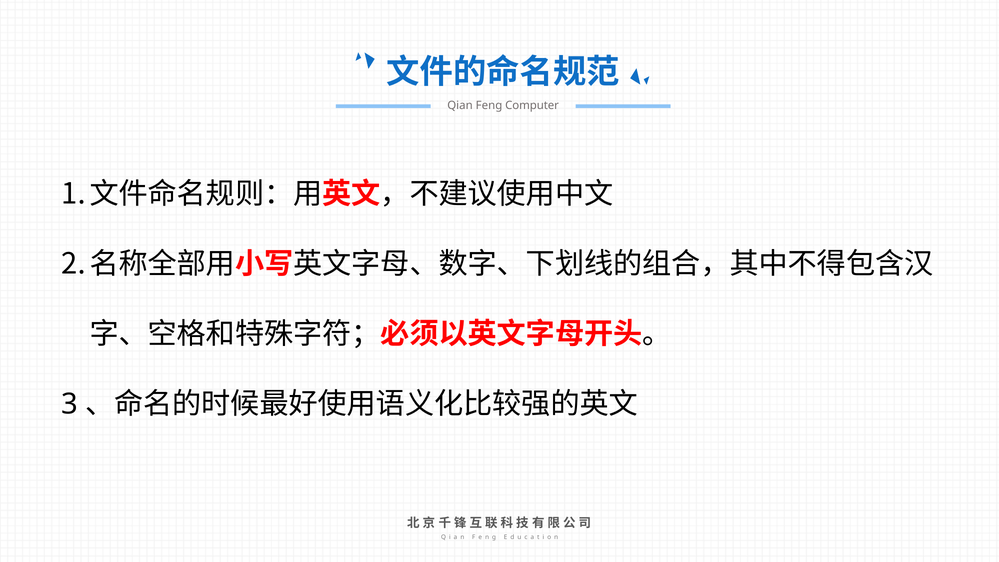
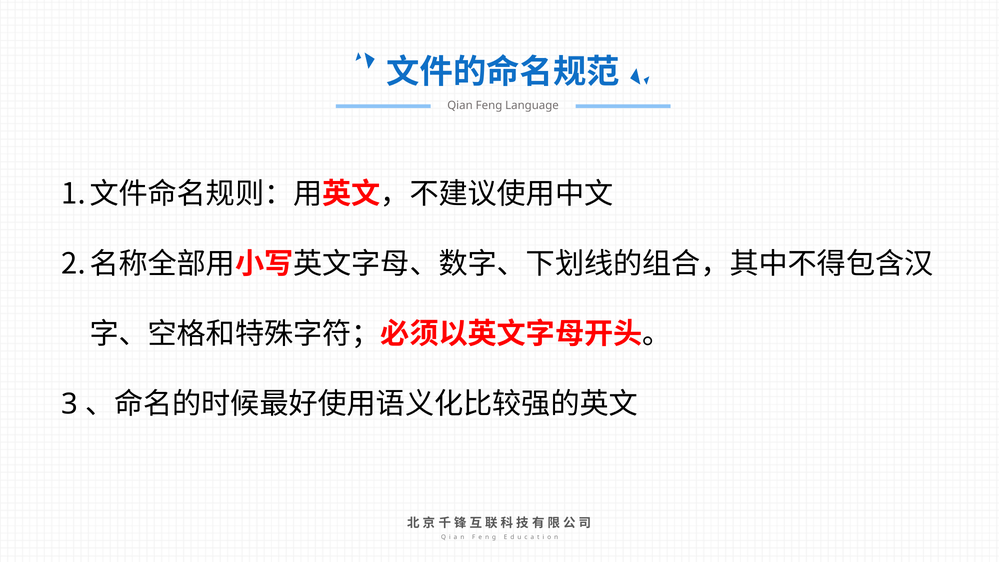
Computer: Computer -> Language (532, 106)
